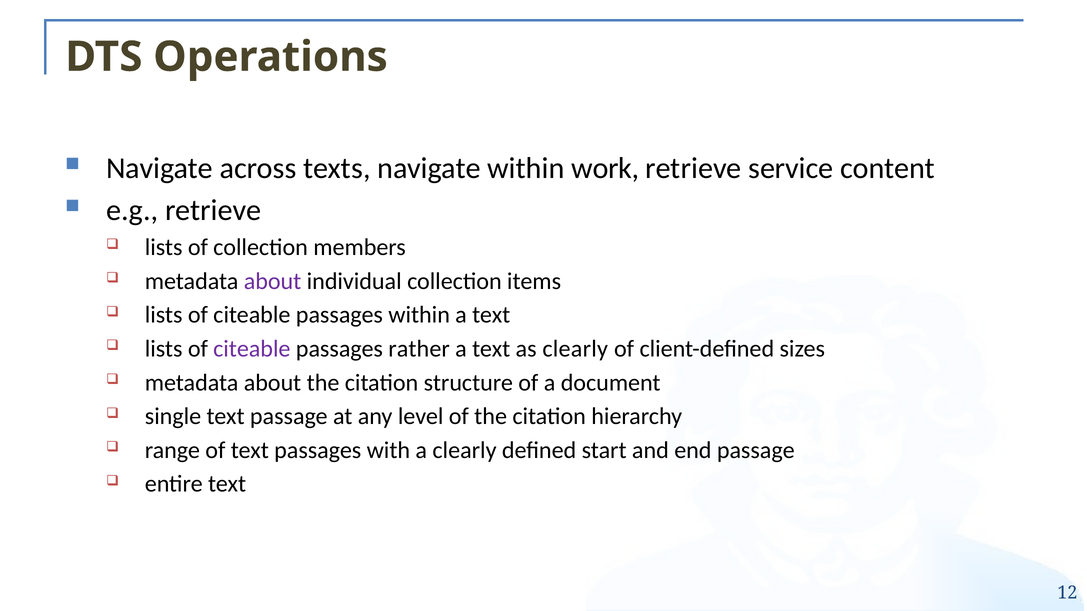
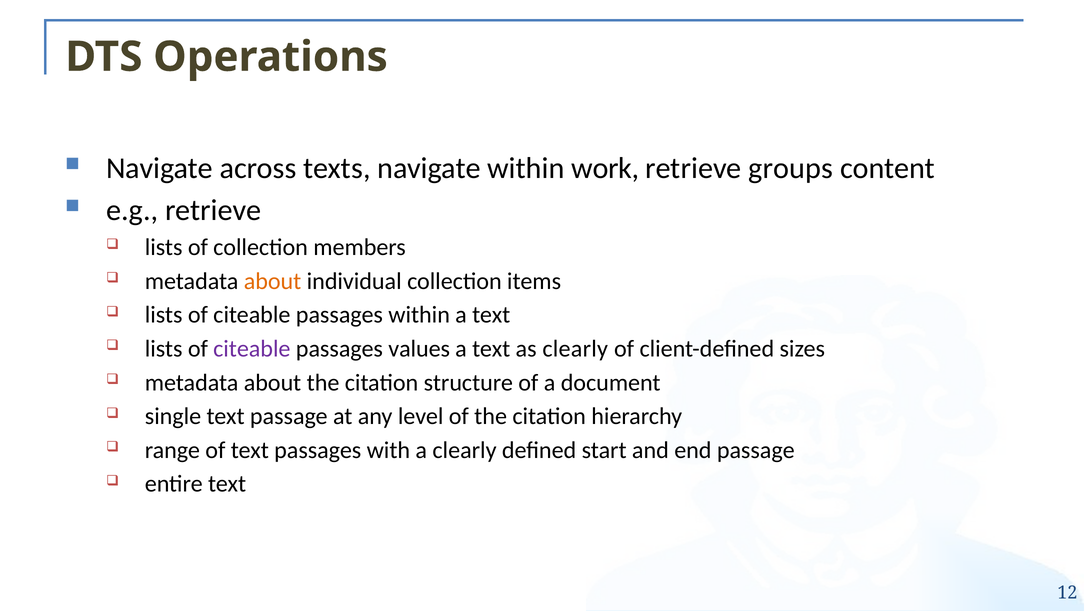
service: service -> groups (791, 168)
about colour: purple -> orange (273, 281)
rather: rather -> values (419, 349)
